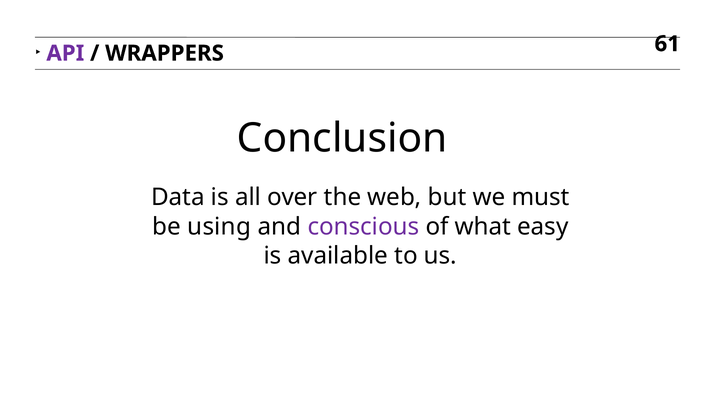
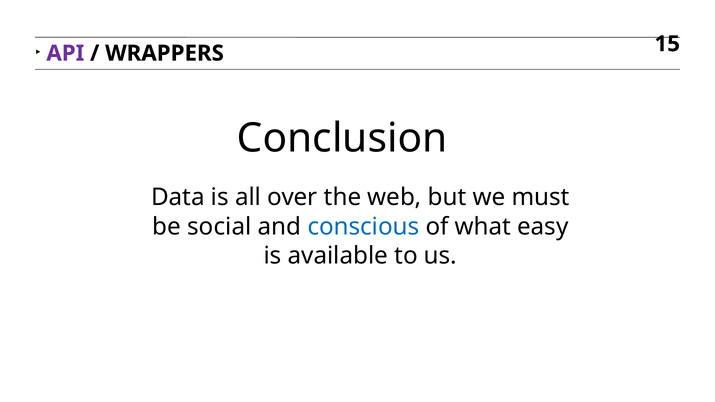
61: 61 -> 15 (667, 44)
using: using -> social (219, 226)
conscious colour: purple -> blue (363, 226)
